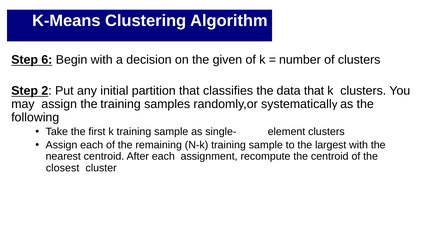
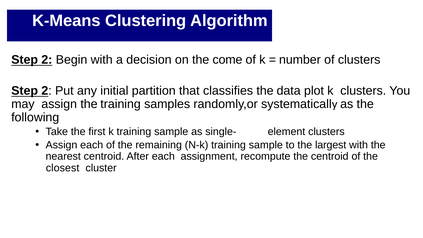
6: 6 -> 2 (47, 60)
given: given -> come (227, 60)
data that: that -> plot (314, 91)
